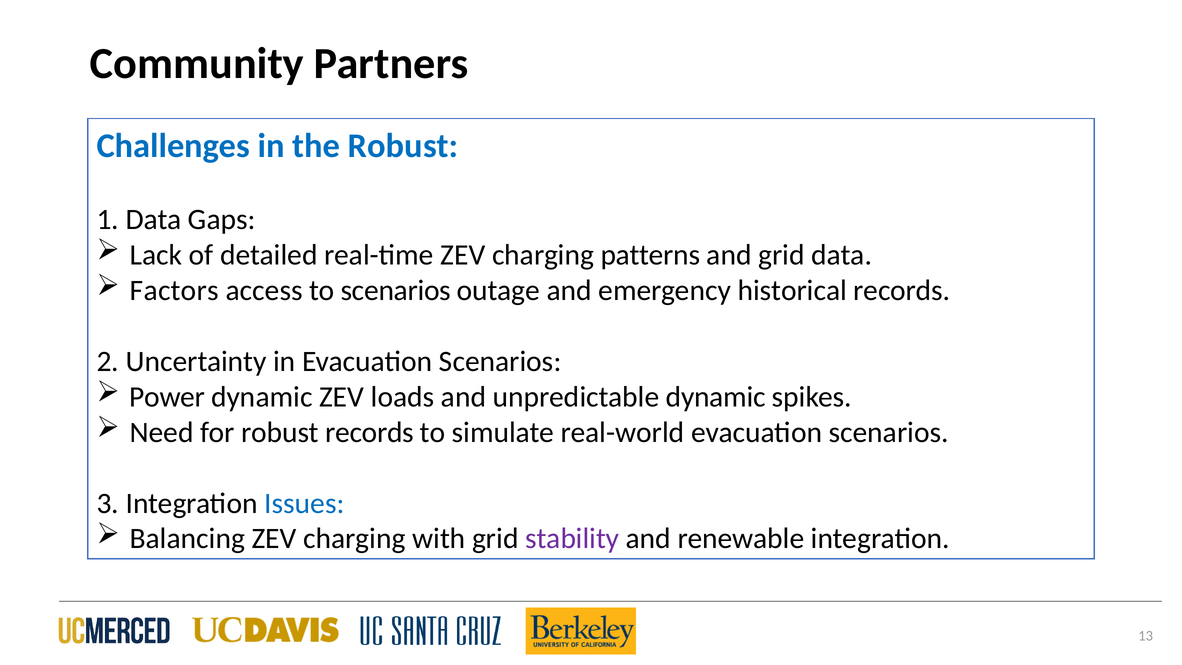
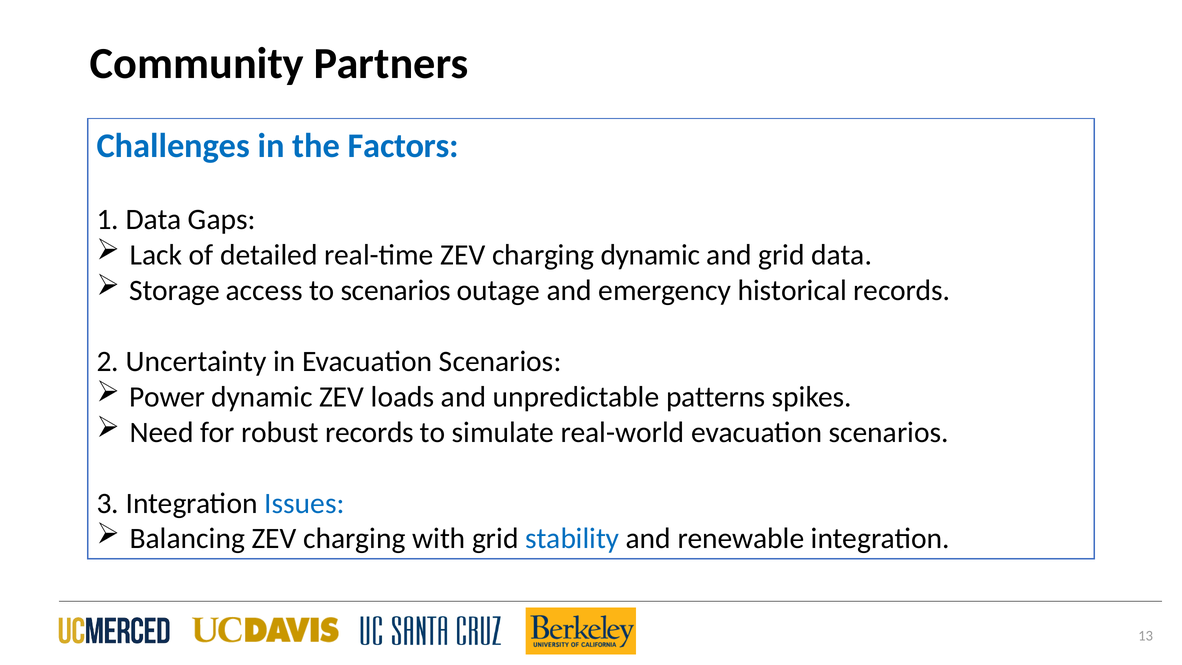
the Robust: Robust -> Factors (403, 146)
charging patterns: patterns -> dynamic (650, 255)
Factors: Factors -> Storage (175, 290)
unpredictable dynamic: dynamic -> patterns (716, 397)
stability colour: purple -> blue (572, 539)
